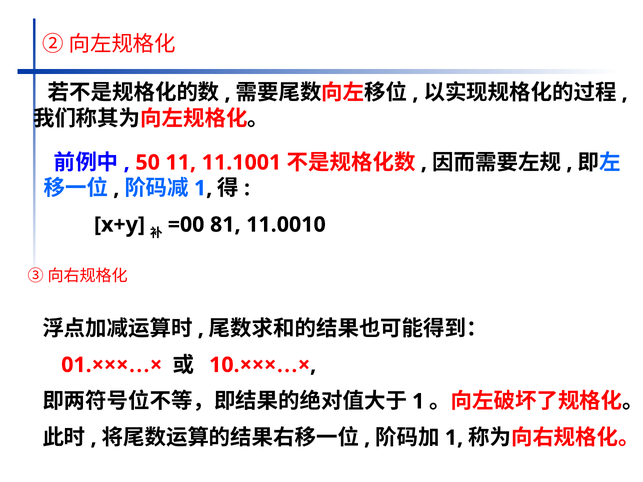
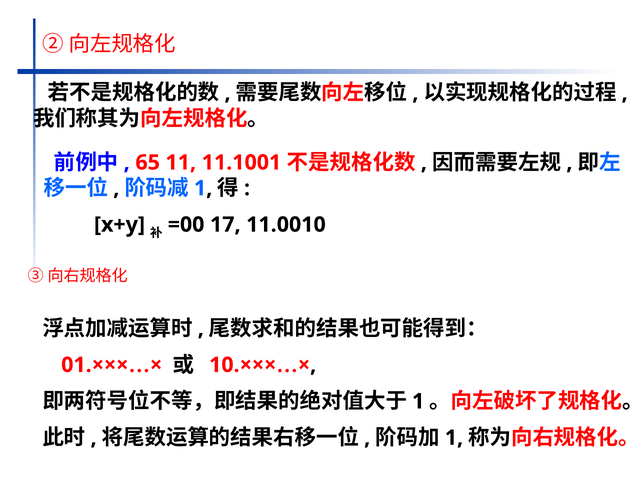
50: 50 -> 65 (148, 163)
81: 81 -> 17 (225, 225)
